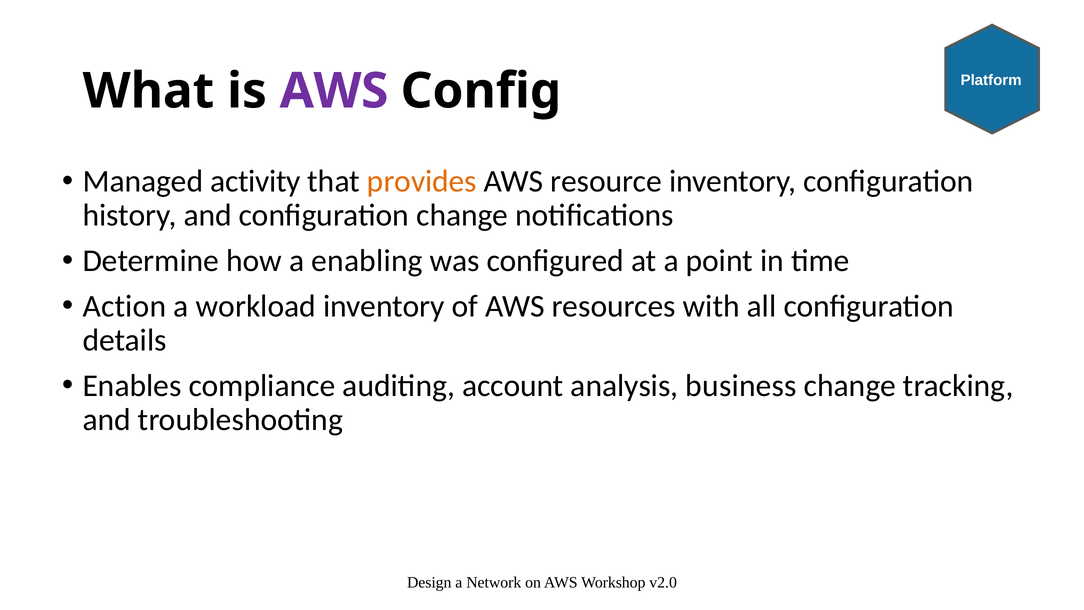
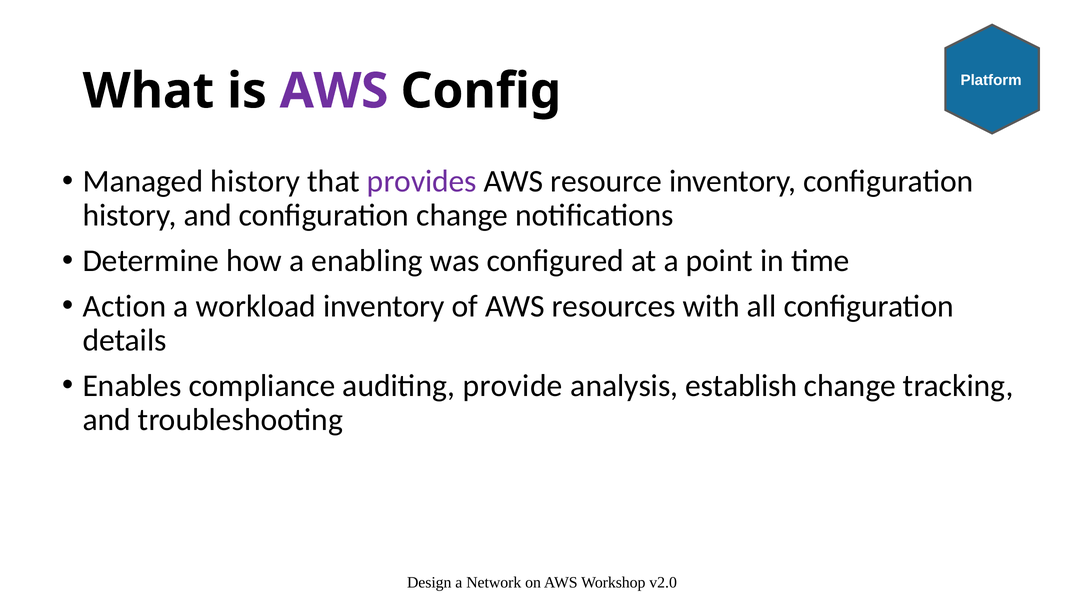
Managed activity: activity -> history (255, 181)
provides colour: orange -> purple (422, 181)
account: account -> provide (513, 386)
business: business -> establish (741, 386)
